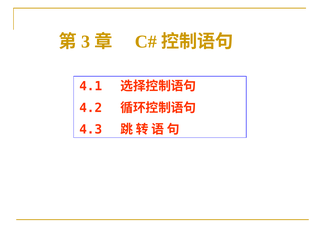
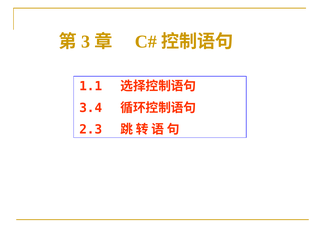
4.1: 4.1 -> 1.1 (91, 86)
4.2: 4.2 -> 3.4 (91, 108)
4.3: 4.3 -> 2.3 (91, 129)
